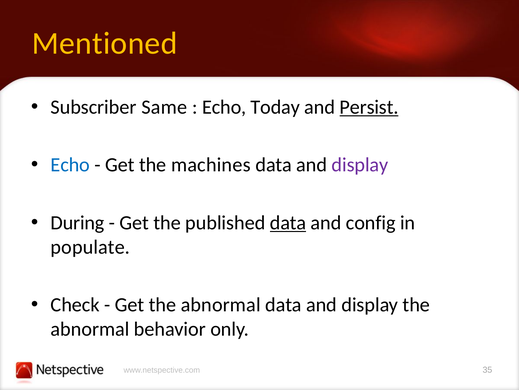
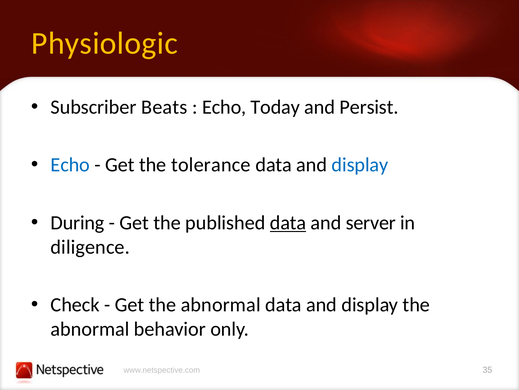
Mentioned: Mentioned -> Physiologic (105, 43)
Same: Same -> Beats (164, 107)
Persist underline: present -> none (369, 107)
machines: machines -> tolerance (211, 165)
display colour: purple -> blue (360, 165)
config: config -> server (371, 222)
populate: populate -> diligence (90, 247)
